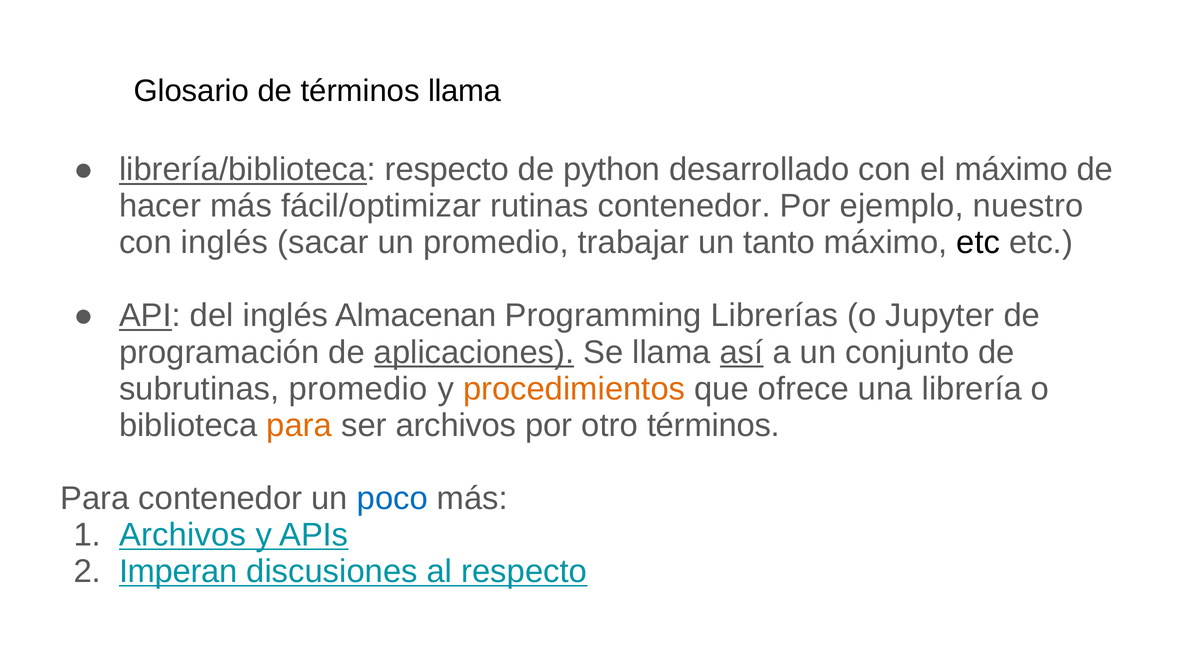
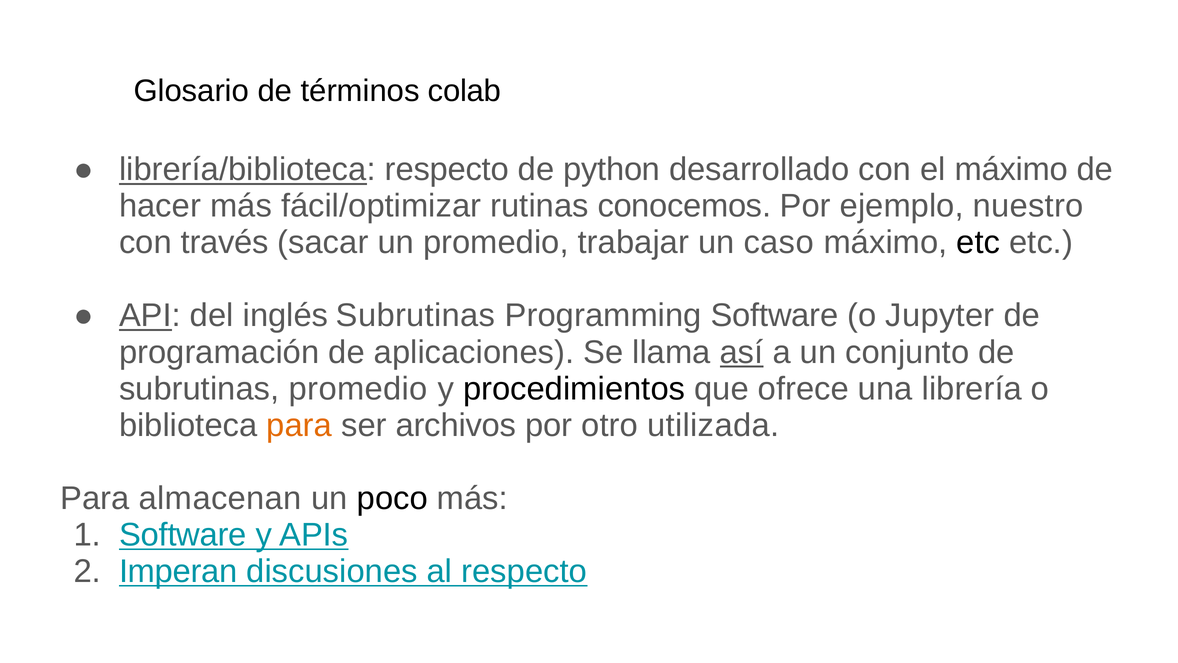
términos llama: llama -> colab (465, 91)
rutinas contenedor: contenedor -> conocemos (684, 206)
con inglés: inglés -> través (225, 243)
tanto: tanto -> caso (779, 243)
inglés Almacenan: Almacenan -> Subrutinas (416, 316)
Programming Librerías: Librerías -> Software (775, 316)
aplicaciones underline: present -> none (474, 352)
procedimientos colour: orange -> black (574, 389)
otro términos: términos -> utilizada (713, 425)
Para contenedor: contenedor -> almacenan (220, 498)
poco colour: blue -> black (392, 498)
Archivos: Archivos -> Software (183, 535)
